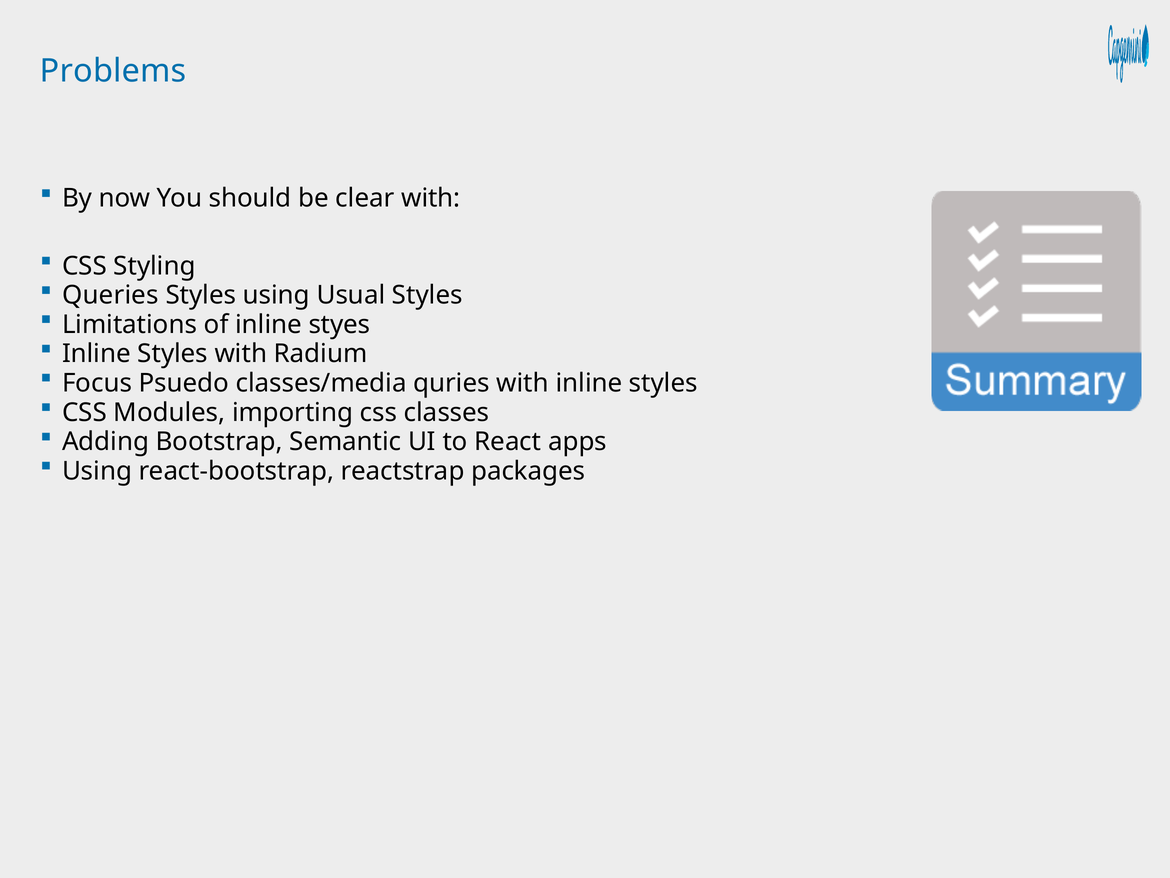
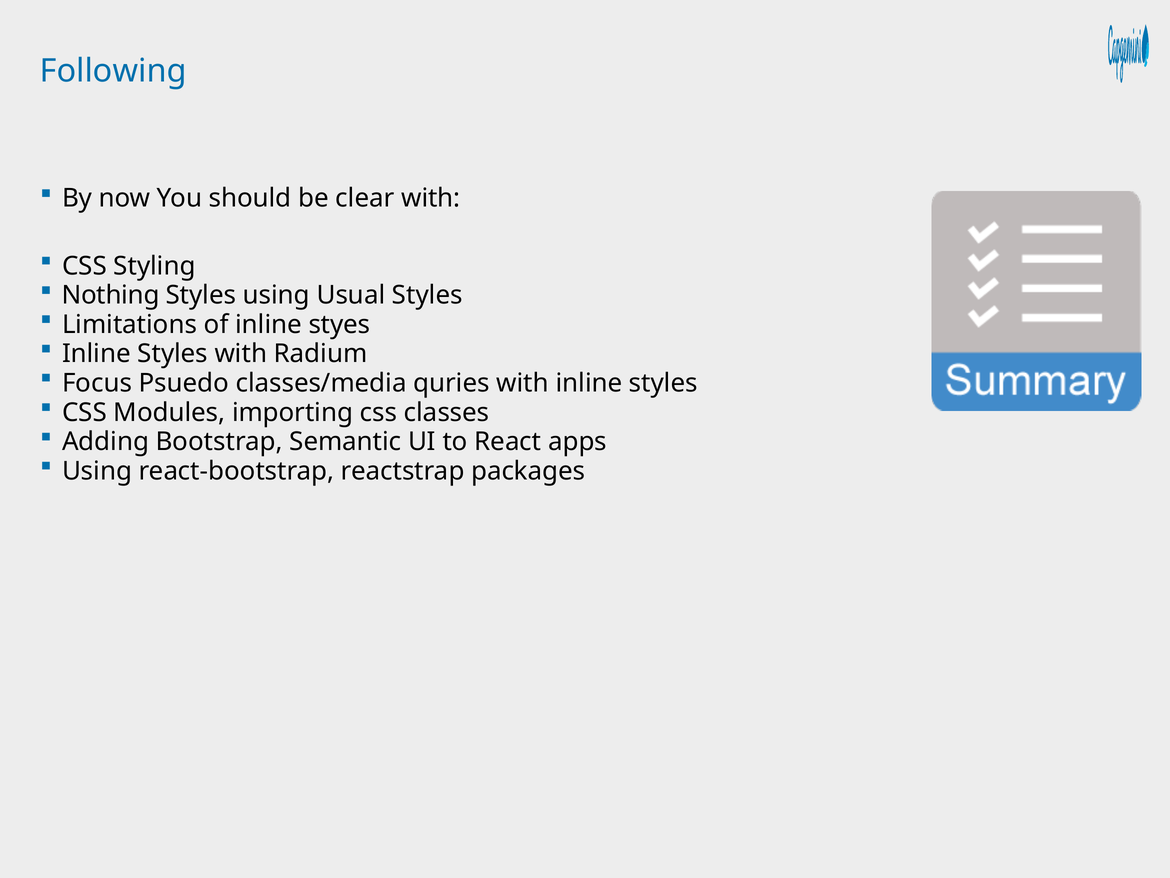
Problems: Problems -> Following (113, 71)
Queries: Queries -> Nothing (111, 295)
